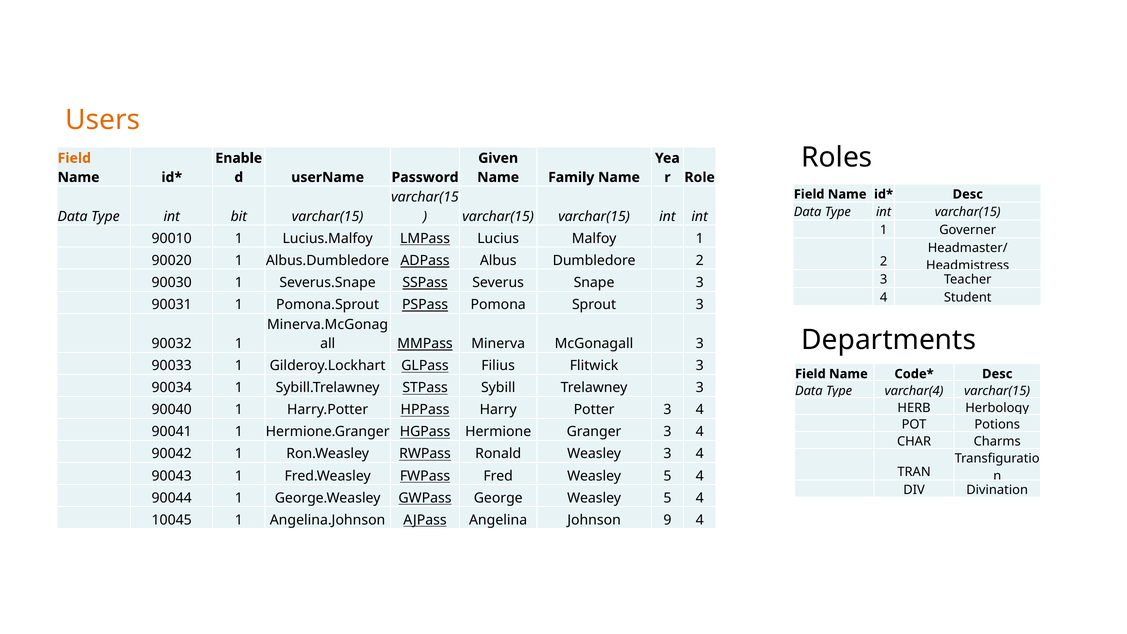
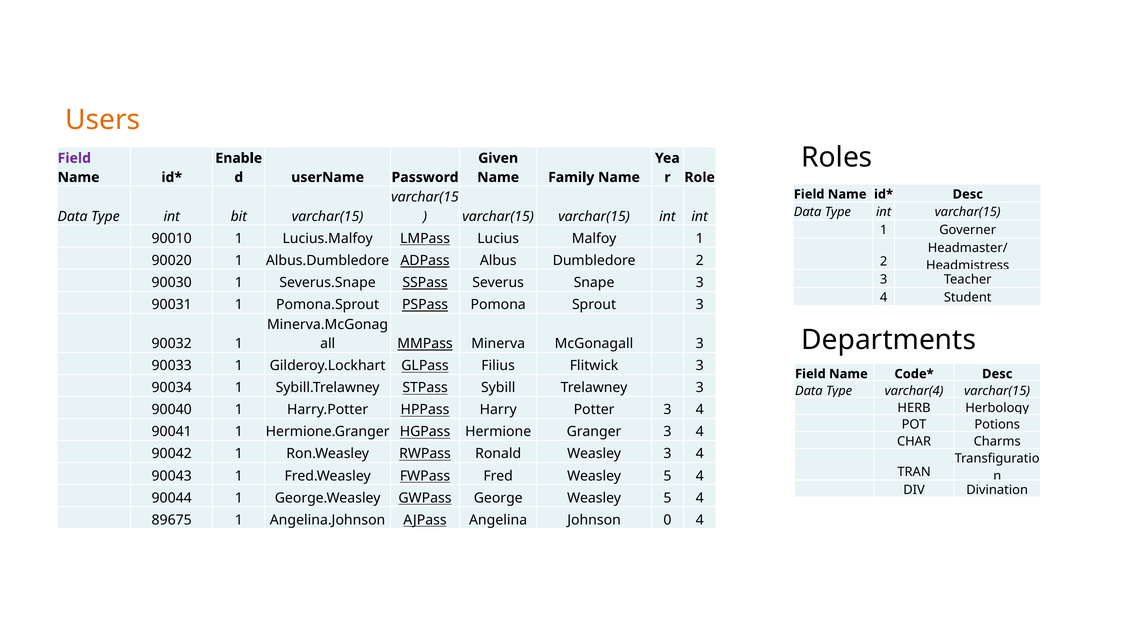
Field colour: orange -> purple (74, 158)
10045: 10045 -> 89675 (172, 520)
9: 9 -> 0 (667, 520)
